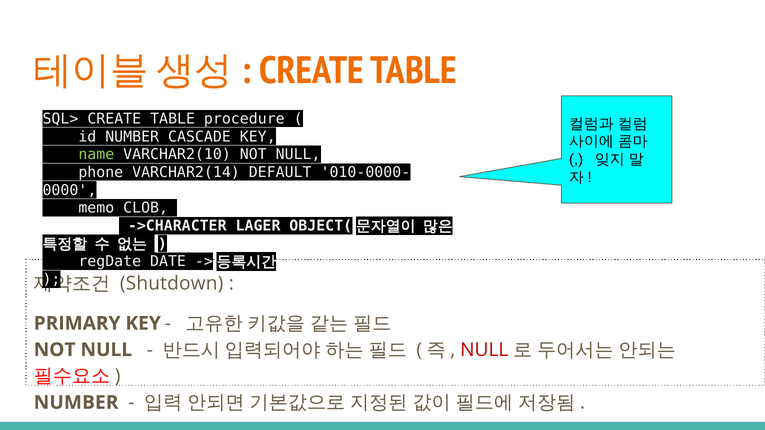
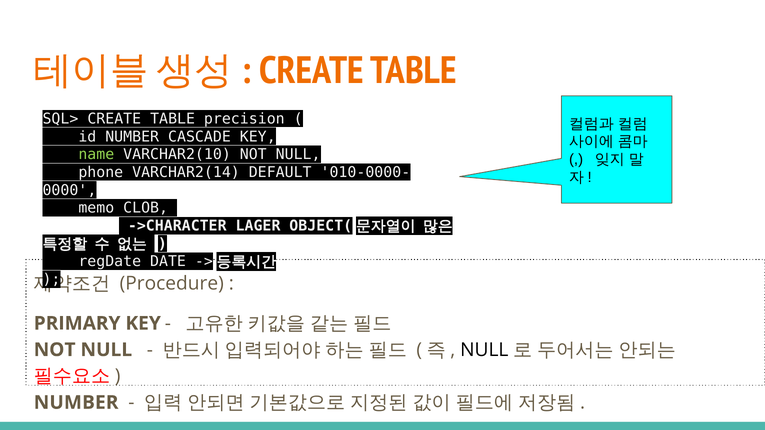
procedure: procedure -> precision (244, 119)
Shutdown: Shutdown -> Procedure (172, 284)
NULL colour: red -> black (484, 350)
